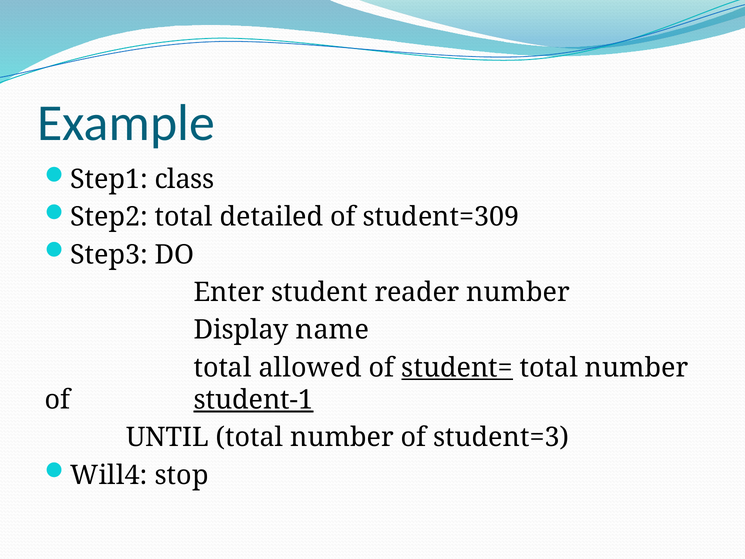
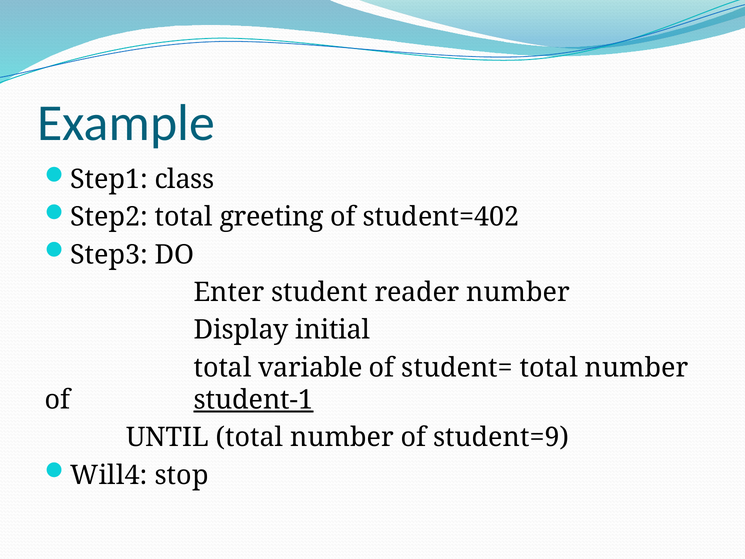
detailed: detailed -> greeting (272, 217)
student=309: student=309 -> student=402 (441, 217)
name: name -> initial (333, 330)
allowed: allowed -> variable (310, 368)
student= underline: present -> none (457, 368)
student=3: student=3 -> student=9 (501, 437)
